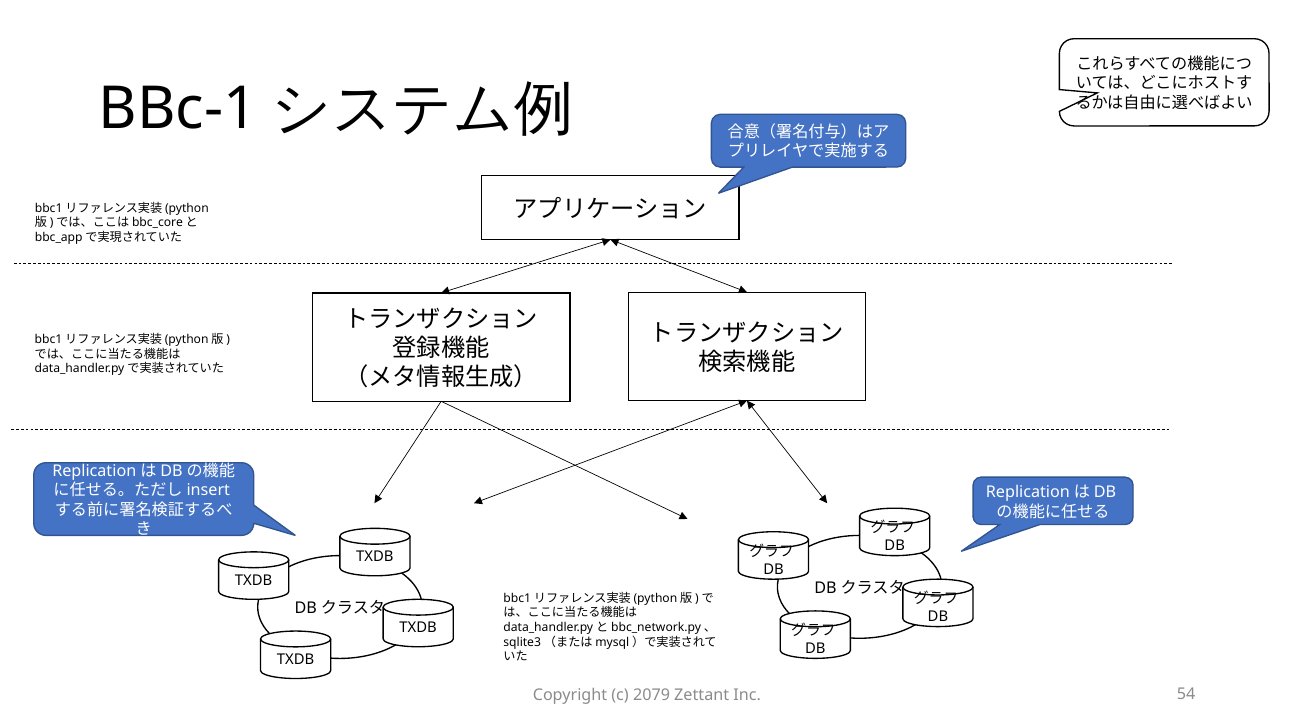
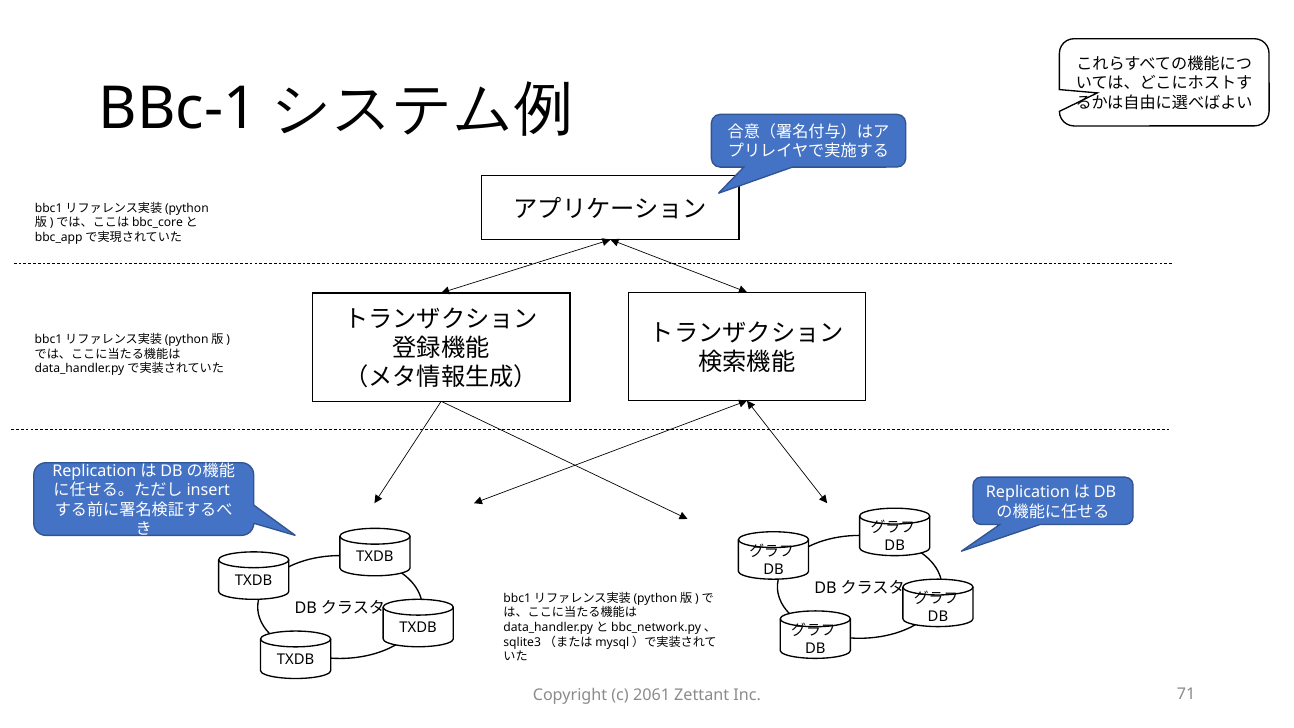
2079: 2079 -> 2061 (652, 695)
54: 54 -> 71 (1186, 694)
